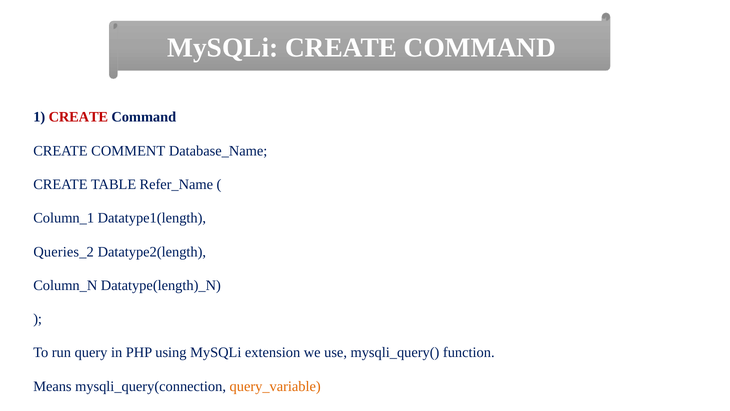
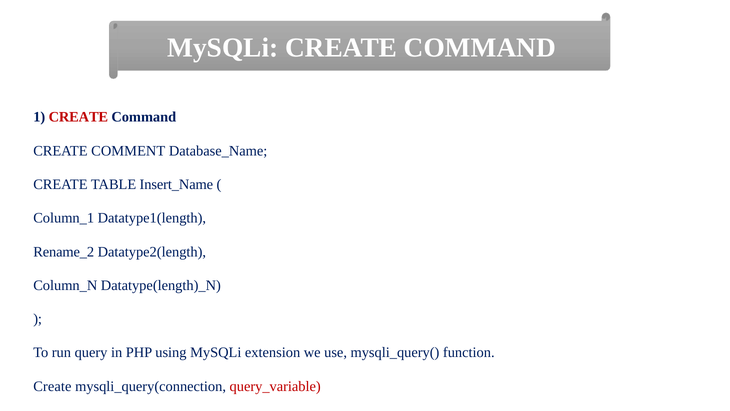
Refer_Name: Refer_Name -> Insert_Name (176, 184)
Queries_2: Queries_2 -> Rename_2 (64, 252)
Means: Means -> Create (52, 386)
query_variable colour: orange -> red (275, 386)
